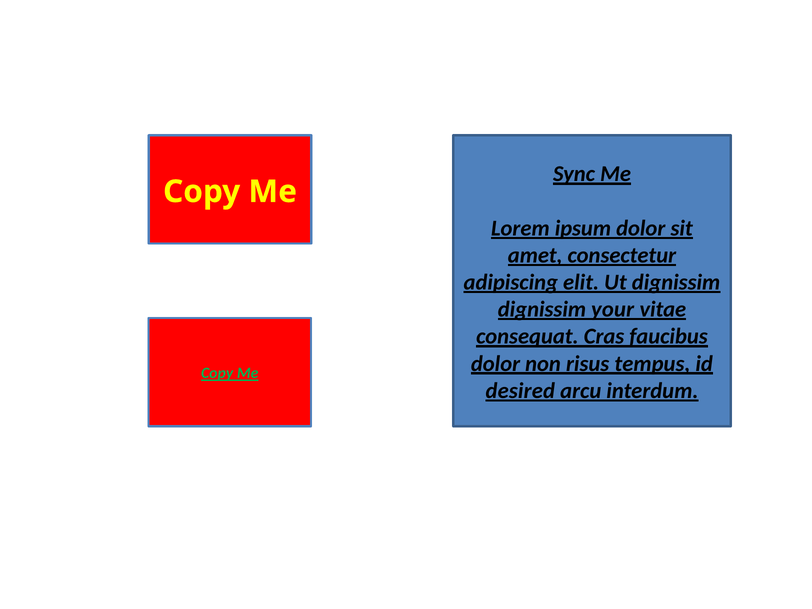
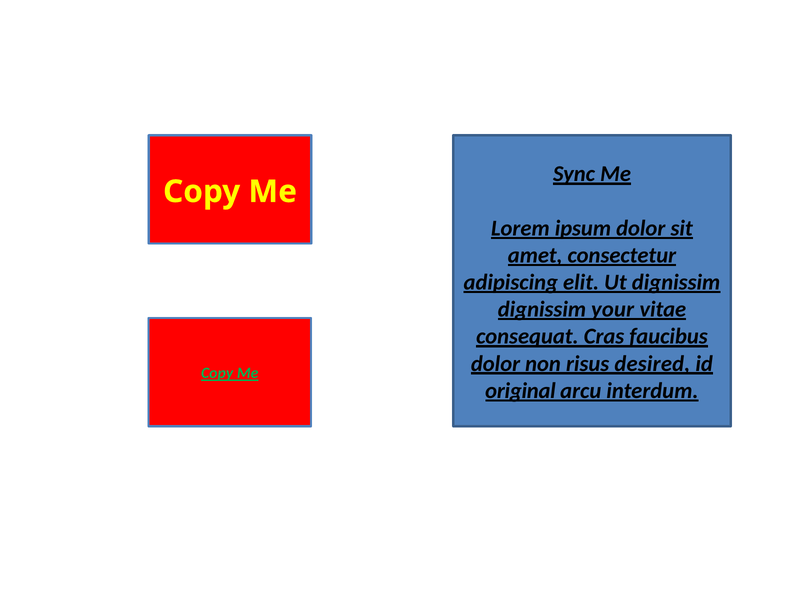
tempus: tempus -> desired (652, 364)
desired: desired -> original (520, 391)
